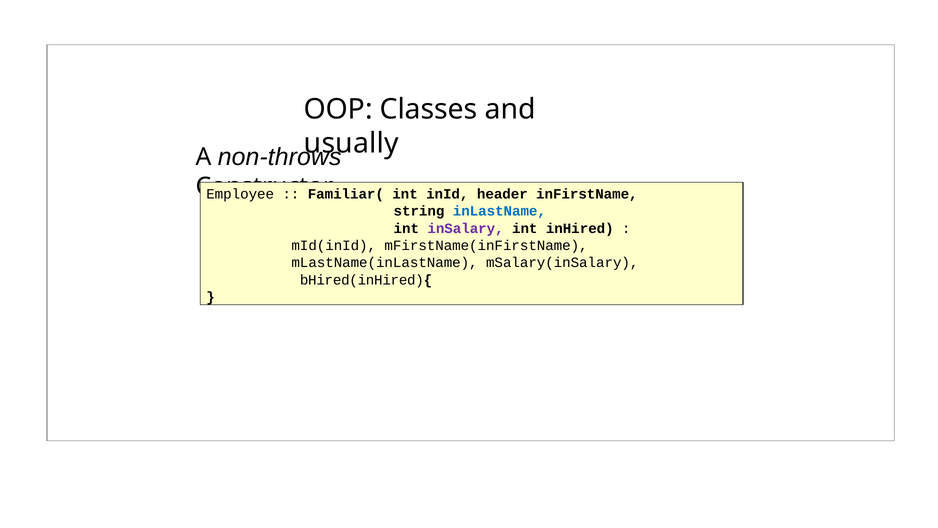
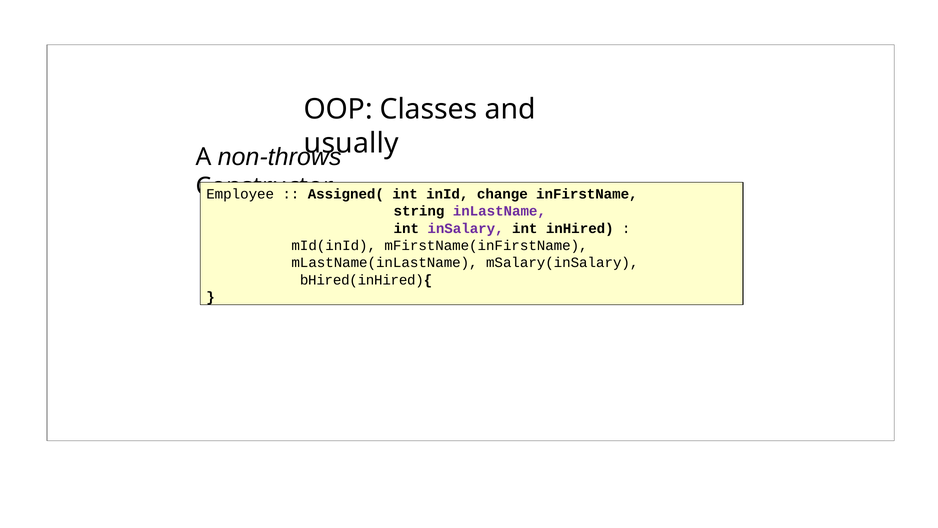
Familiar(: Familiar( -> Assigned( (346, 194)
header: header -> change (502, 194)
inLastName colour: blue -> purple (499, 211)
